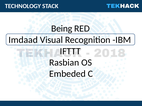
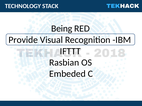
Imdaad: Imdaad -> Provide (23, 40)
